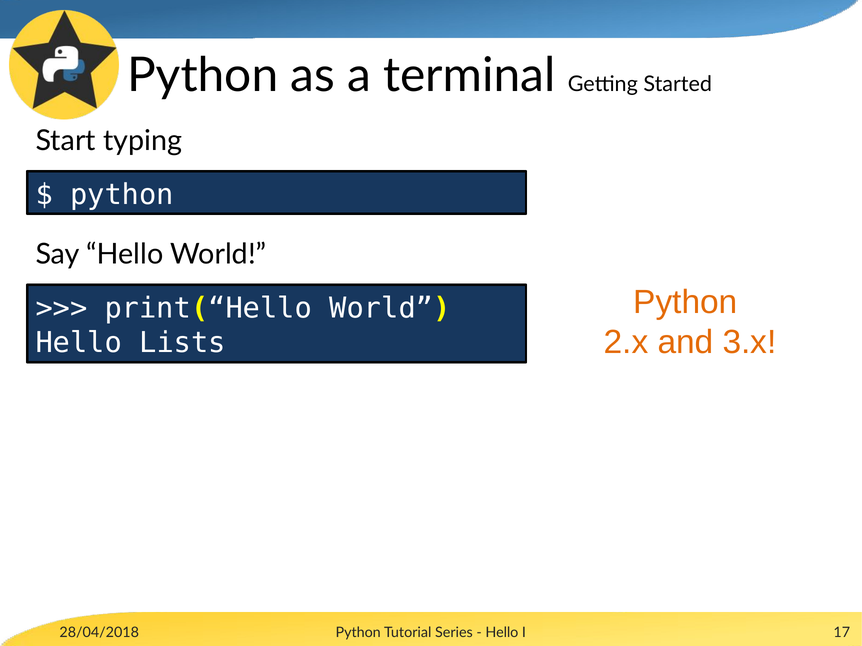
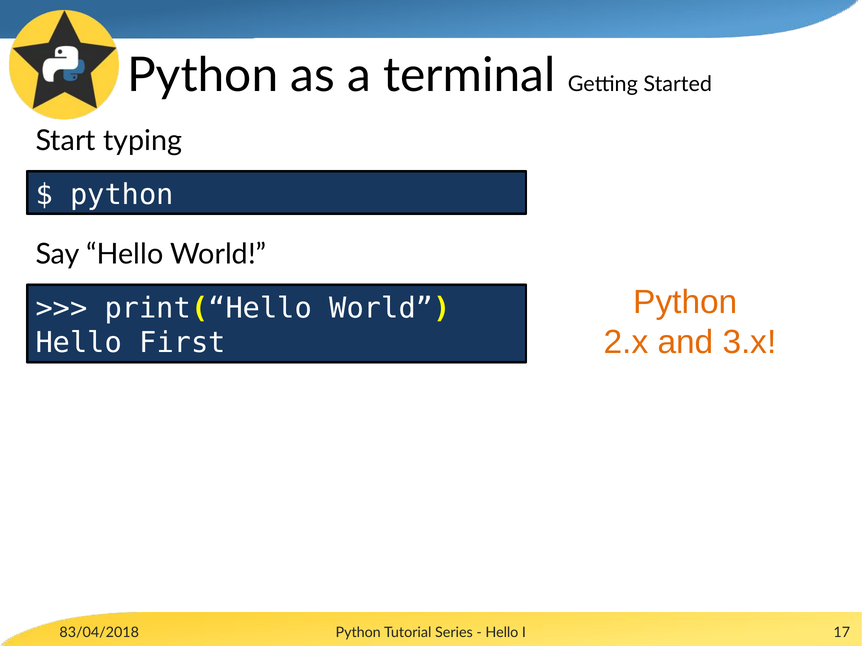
Lists: Lists -> First (183, 343)
28/04/2018: 28/04/2018 -> 83/04/2018 (99, 633)
